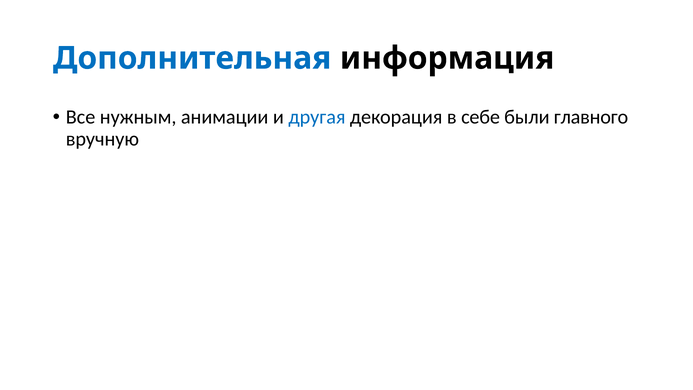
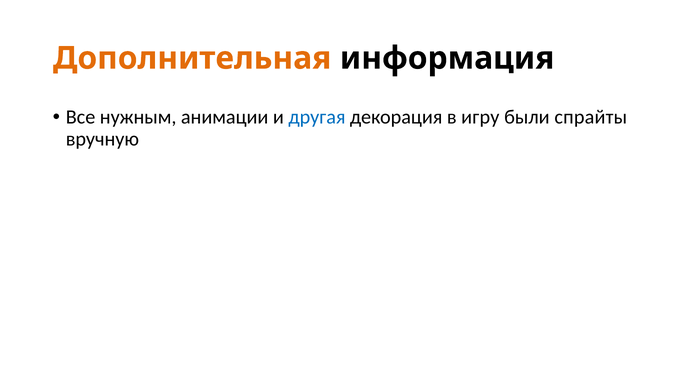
Дополнительная colour: blue -> orange (192, 58)
себе: себе -> игру (480, 117)
главного: главного -> спрайты (591, 117)
